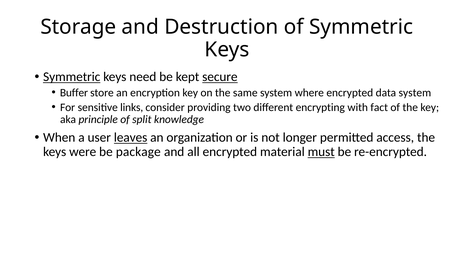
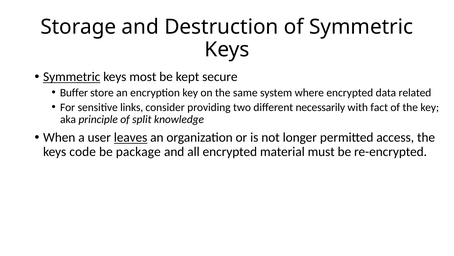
need: need -> most (143, 77)
secure underline: present -> none (220, 77)
data system: system -> related (415, 92)
encrypting: encrypting -> necessarily (320, 107)
were: were -> code (83, 152)
must underline: present -> none (321, 152)
